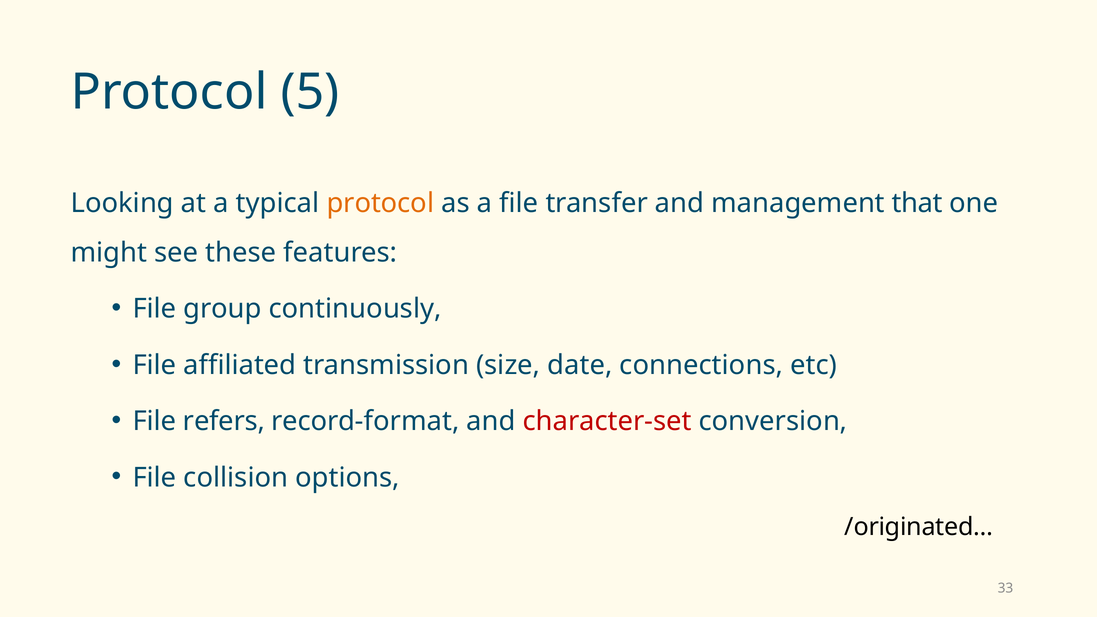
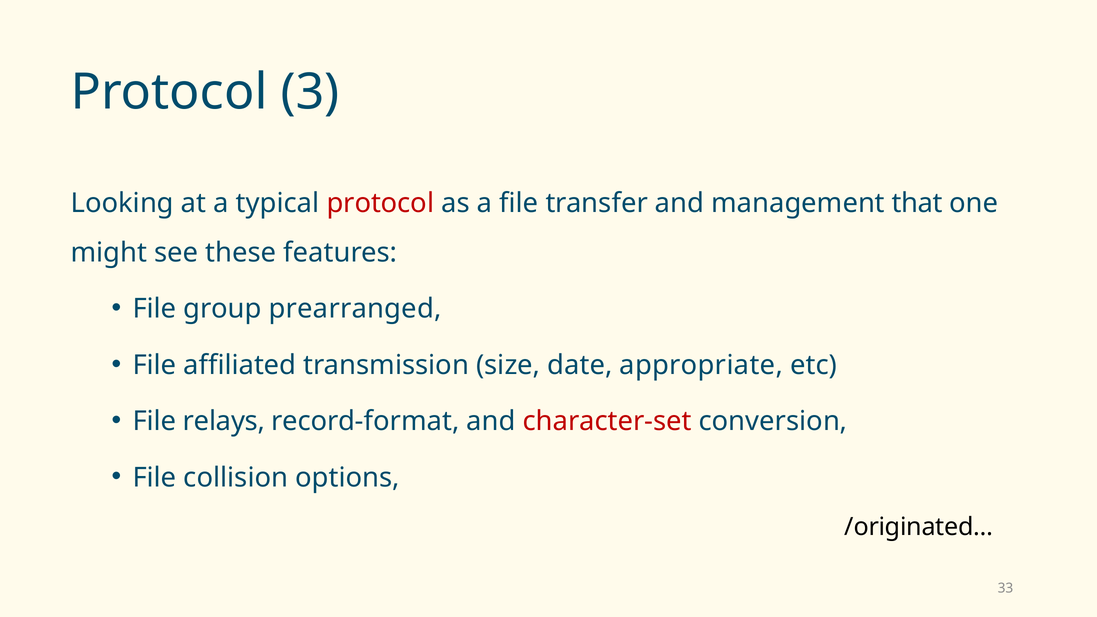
5: 5 -> 3 (310, 92)
protocol colour: orange -> red (380, 203)
continuously: continuously -> prearranged (355, 309)
connections: connections -> appropriate (701, 365)
refers: refers -> relays (224, 421)
